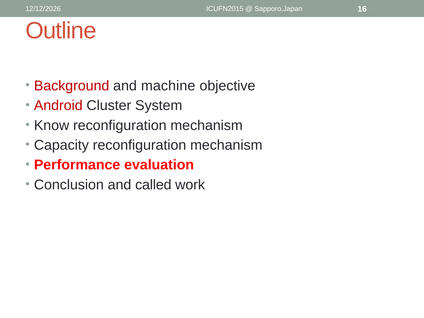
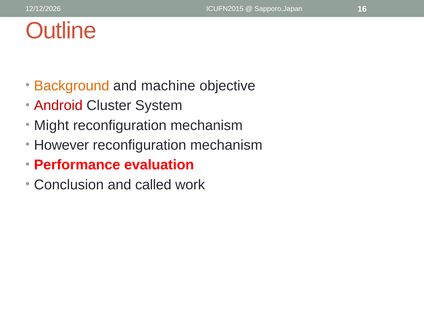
Background colour: red -> orange (72, 86)
Know: Know -> Might (52, 125)
Capacity: Capacity -> However (61, 145)
